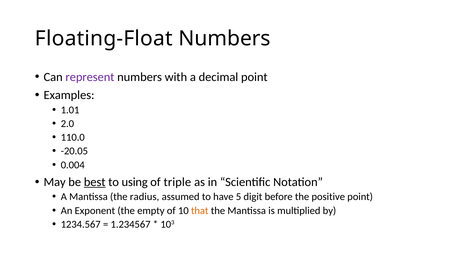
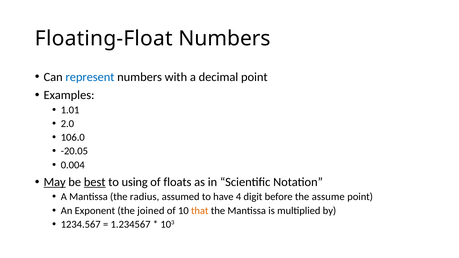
represent colour: purple -> blue (90, 77)
110.0: 110.0 -> 106.0 (73, 138)
May underline: none -> present (55, 182)
triple: triple -> floats (177, 182)
5: 5 -> 4 (239, 197)
positive: positive -> assume (328, 197)
empty: empty -> joined (151, 211)
